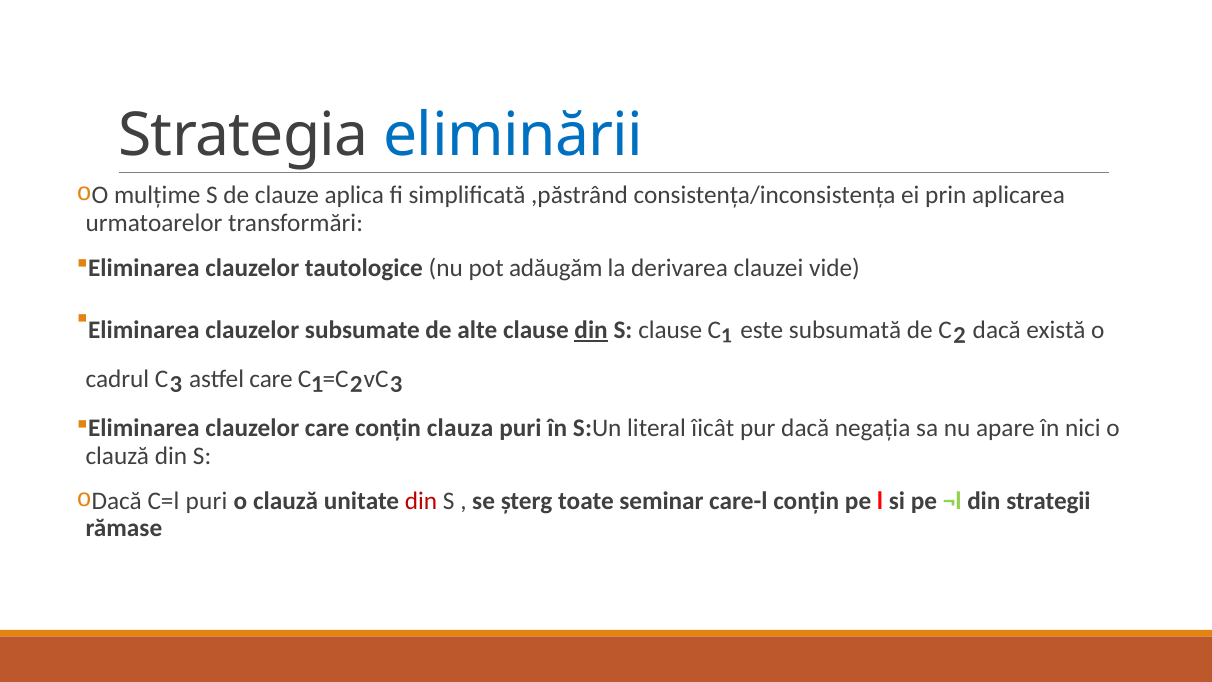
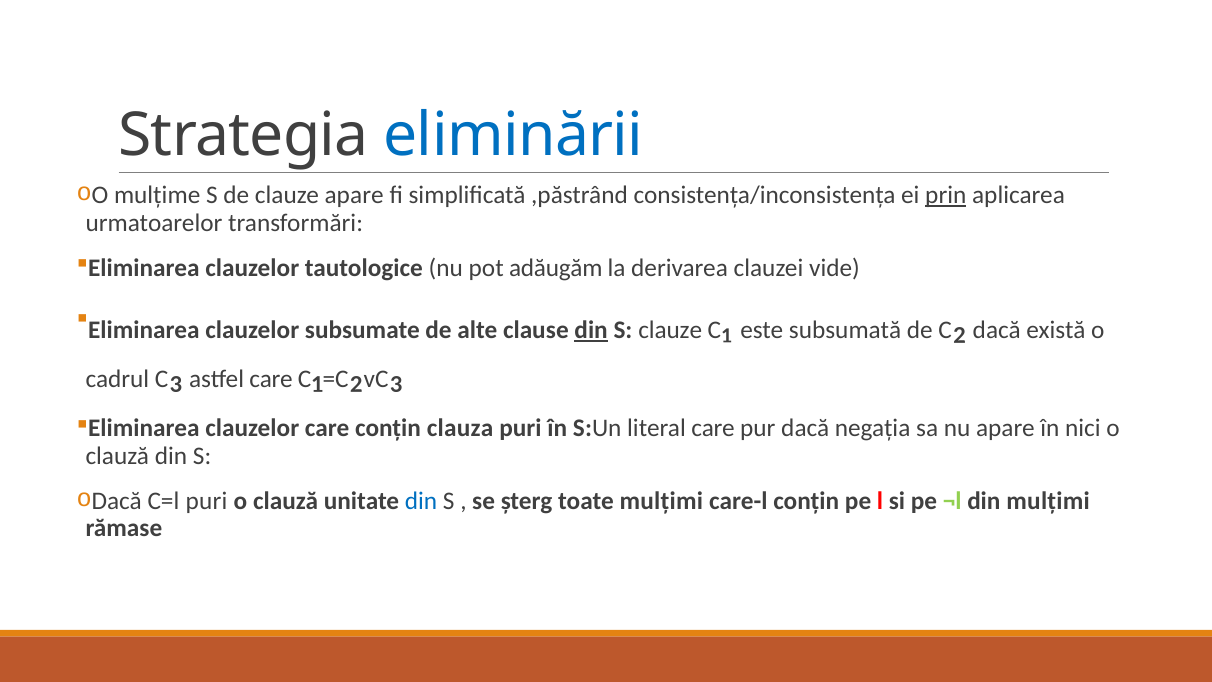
clauze aplica: aplica -> apare (354, 195)
prin underline: none -> present (946, 195)
S clause: clause -> clauze (670, 330)
literal îicât: îicât -> care (713, 428)
din colour: red -> blue (421, 501)
toate seminar: seminar -> mulțimi (661, 501)
din strategii: strategii -> mulțimi (1048, 501)
